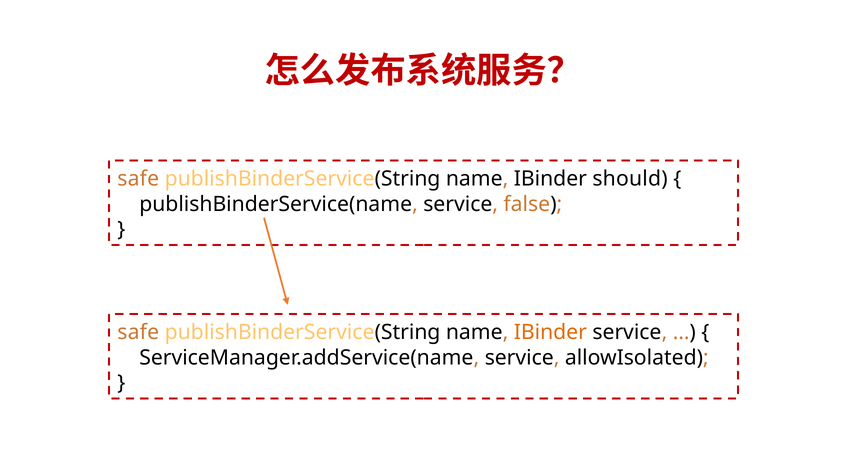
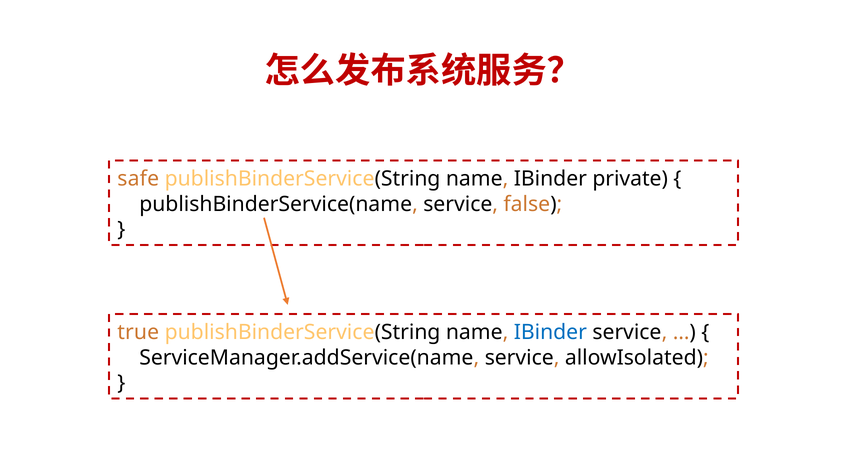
should: should -> private (630, 179)
safe: safe -> true (138, 333)
IBinder colour: orange -> blue (550, 333)
